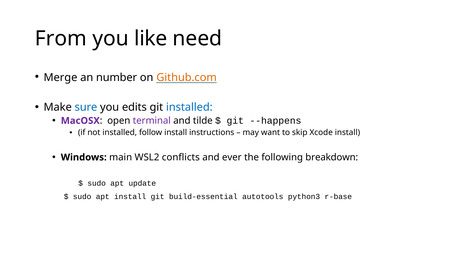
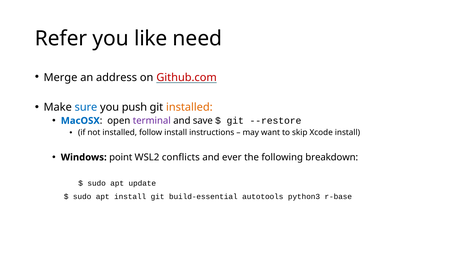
From: From -> Refer (61, 39)
number: number -> address (117, 78)
Github.com colour: orange -> red (187, 78)
edits: edits -> push (134, 107)
installed colour: blue -> orange (189, 107)
MacOSX colour: purple -> blue (80, 121)
tilde: tilde -> save (203, 121)
--happens: --happens -> --restore (276, 121)
main: main -> point (121, 157)
